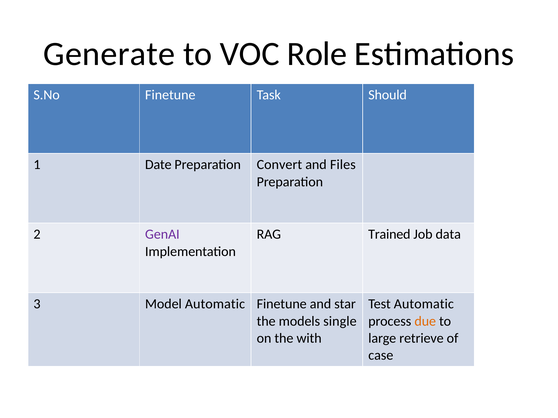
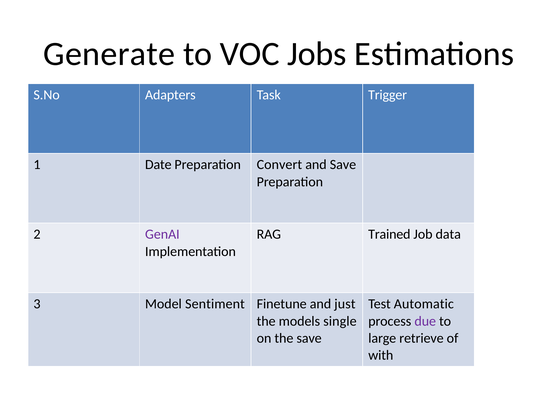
Role: Role -> Jobs (317, 54)
S.No Finetune: Finetune -> Adapters (170, 95)
Should: Should -> Trigger (388, 95)
and Files: Files -> Save (343, 165)
Model Automatic: Automatic -> Sentiment (215, 304)
star: star -> just (345, 304)
due colour: orange -> purple (425, 321)
the with: with -> save (309, 338)
case: case -> with (381, 356)
